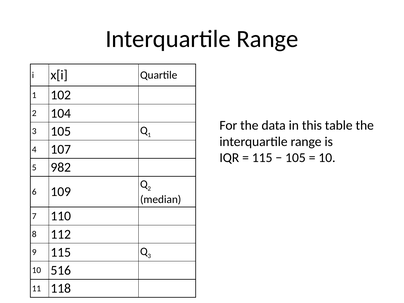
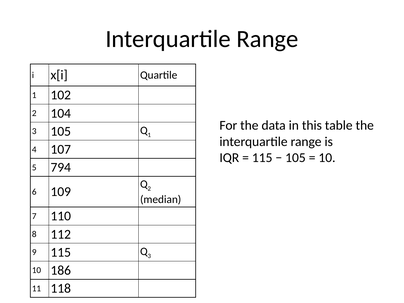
982: 982 -> 794 (61, 167)
516: 516 -> 186 (61, 270)
